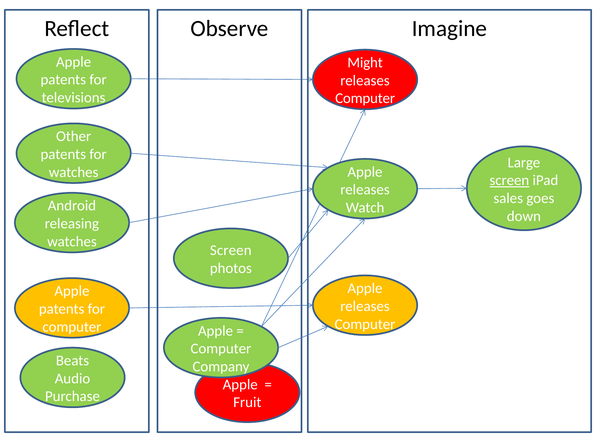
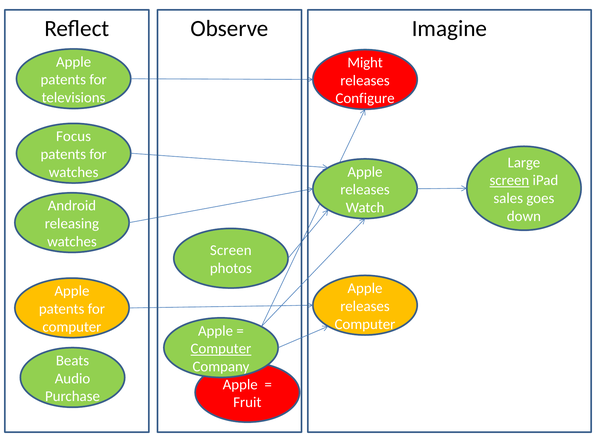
Computer: Computer -> Configure (365, 98)
Other: Other -> Focus (74, 136)
Computer underline: none -> present (221, 349)
